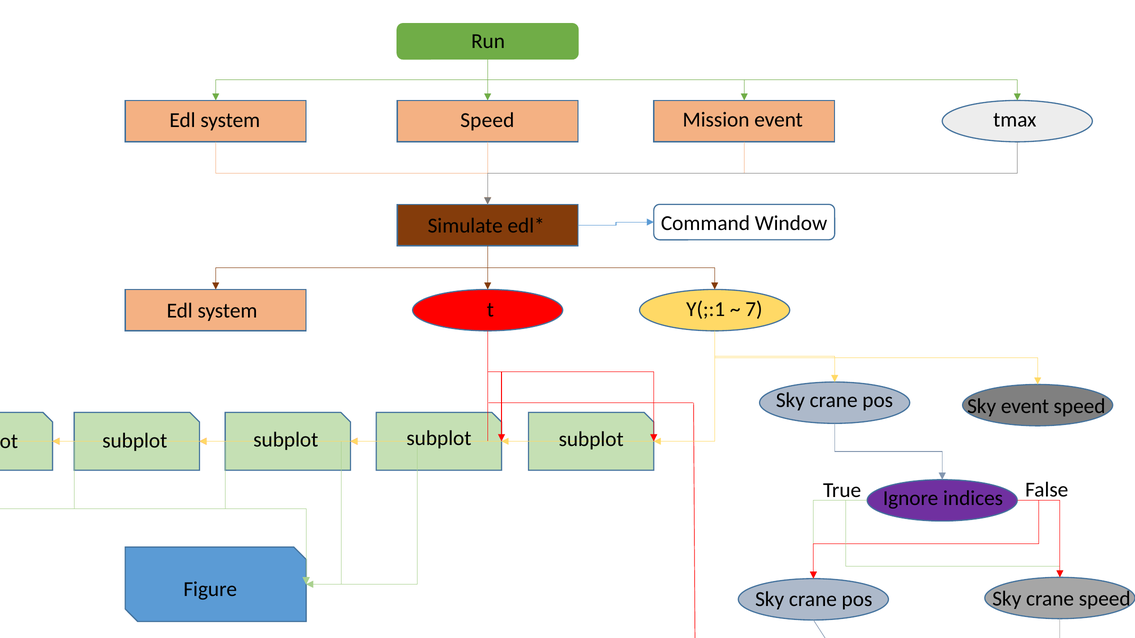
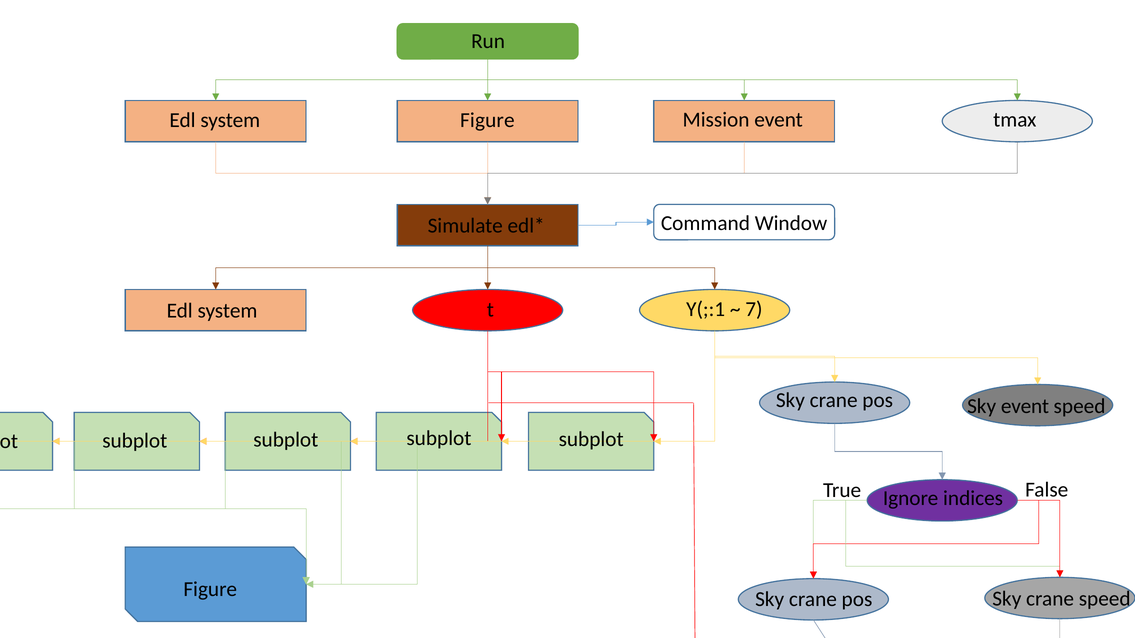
system Speed: Speed -> Figure (487, 120)
